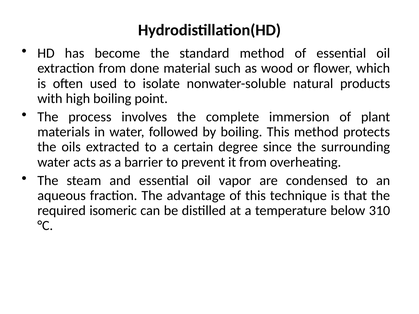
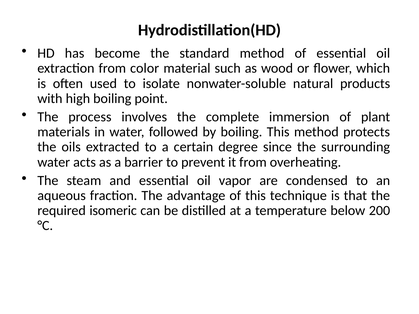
done: done -> color (145, 68)
310: 310 -> 200 (379, 211)
